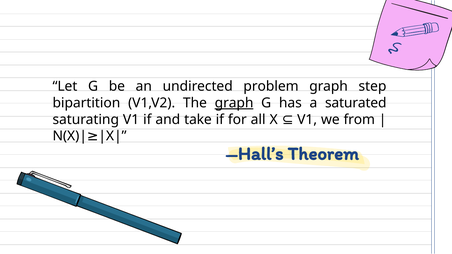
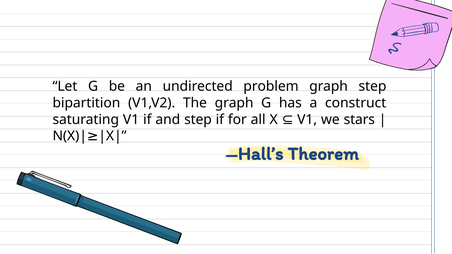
graph underline: present -> none (234, 103)
saturated: saturated -> construct (356, 103)
and take: take -> step (198, 120)
from: from -> stars (359, 120)
